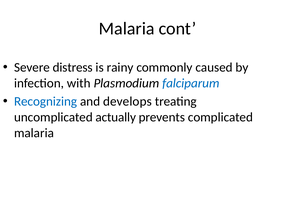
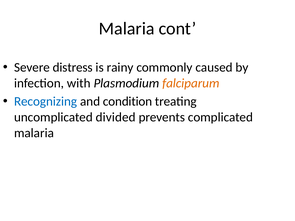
falciparum colour: blue -> orange (191, 83)
develops: develops -> condition (128, 102)
actually: actually -> divided (116, 117)
